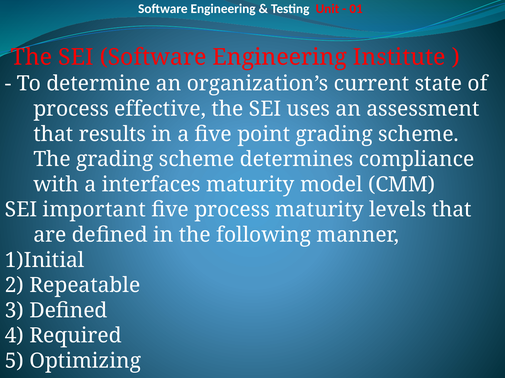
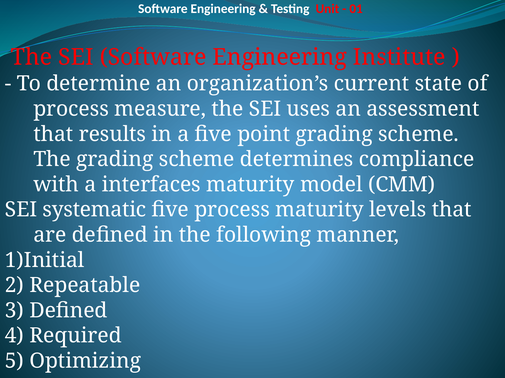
effective: effective -> measure (160, 109)
important: important -> systematic (94, 210)
